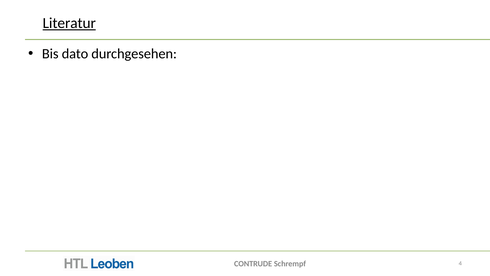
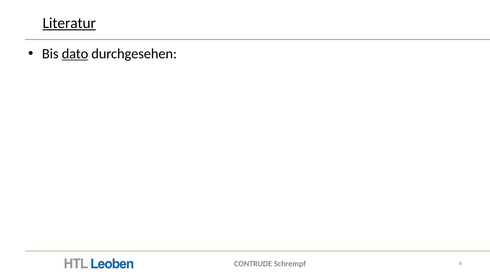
dato underline: none -> present (75, 54)
